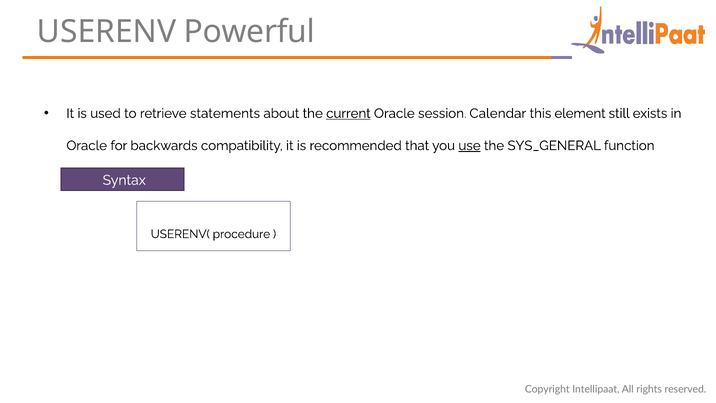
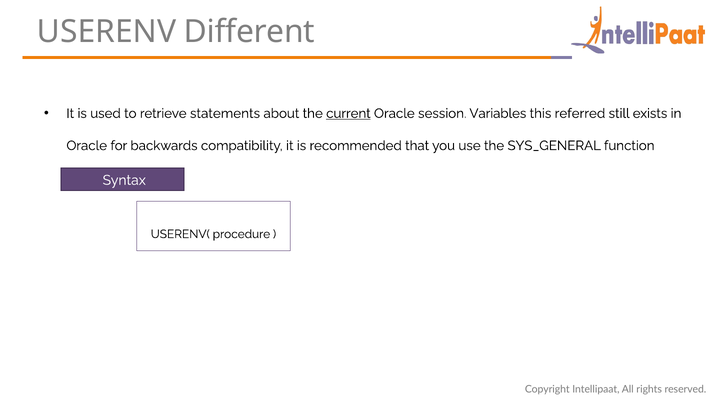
Powerful: Powerful -> Different (249, 32)
Calendar: Calendar -> Variables (498, 113)
element: element -> referred (580, 113)
use underline: present -> none (470, 146)
